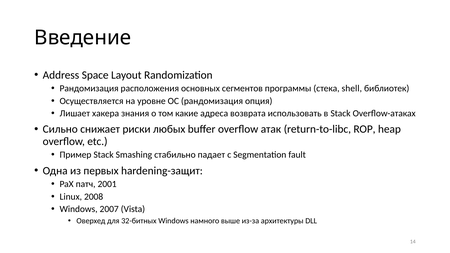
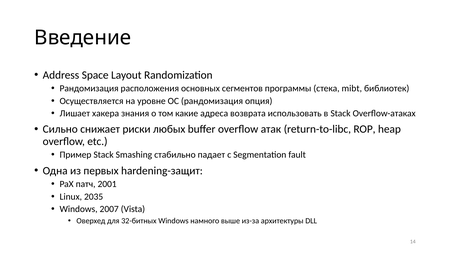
shell: shell -> mibt (352, 89)
2008: 2008 -> 2035 (94, 197)
